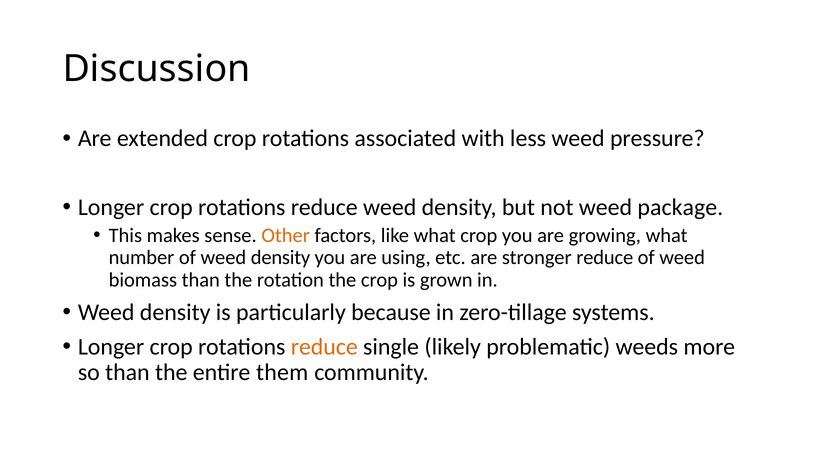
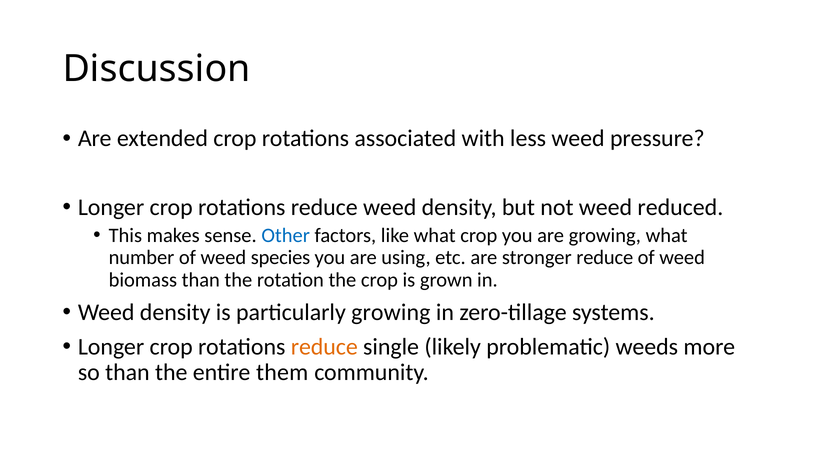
package: package -> reduced (680, 207)
Other colour: orange -> blue (286, 236)
of weed density: density -> species (281, 258)
particularly because: because -> growing (391, 312)
